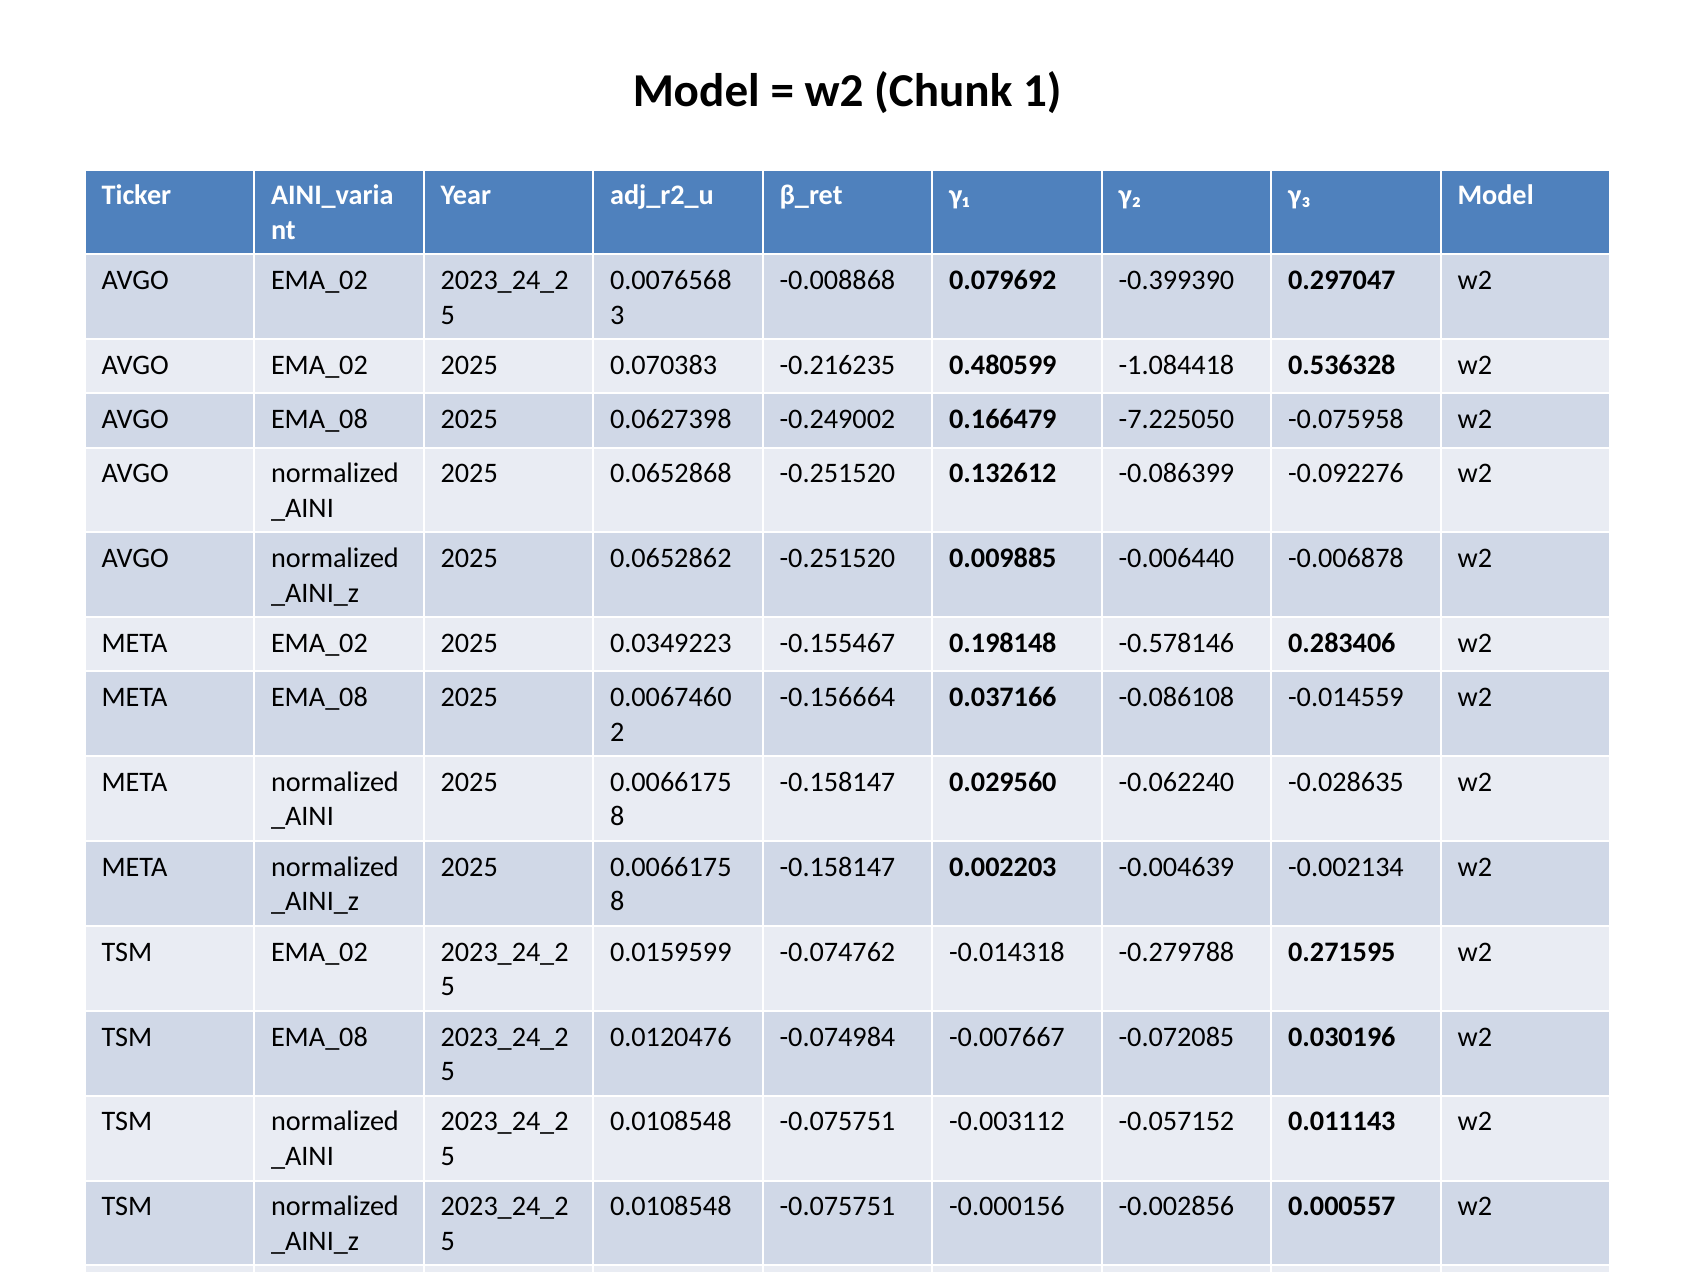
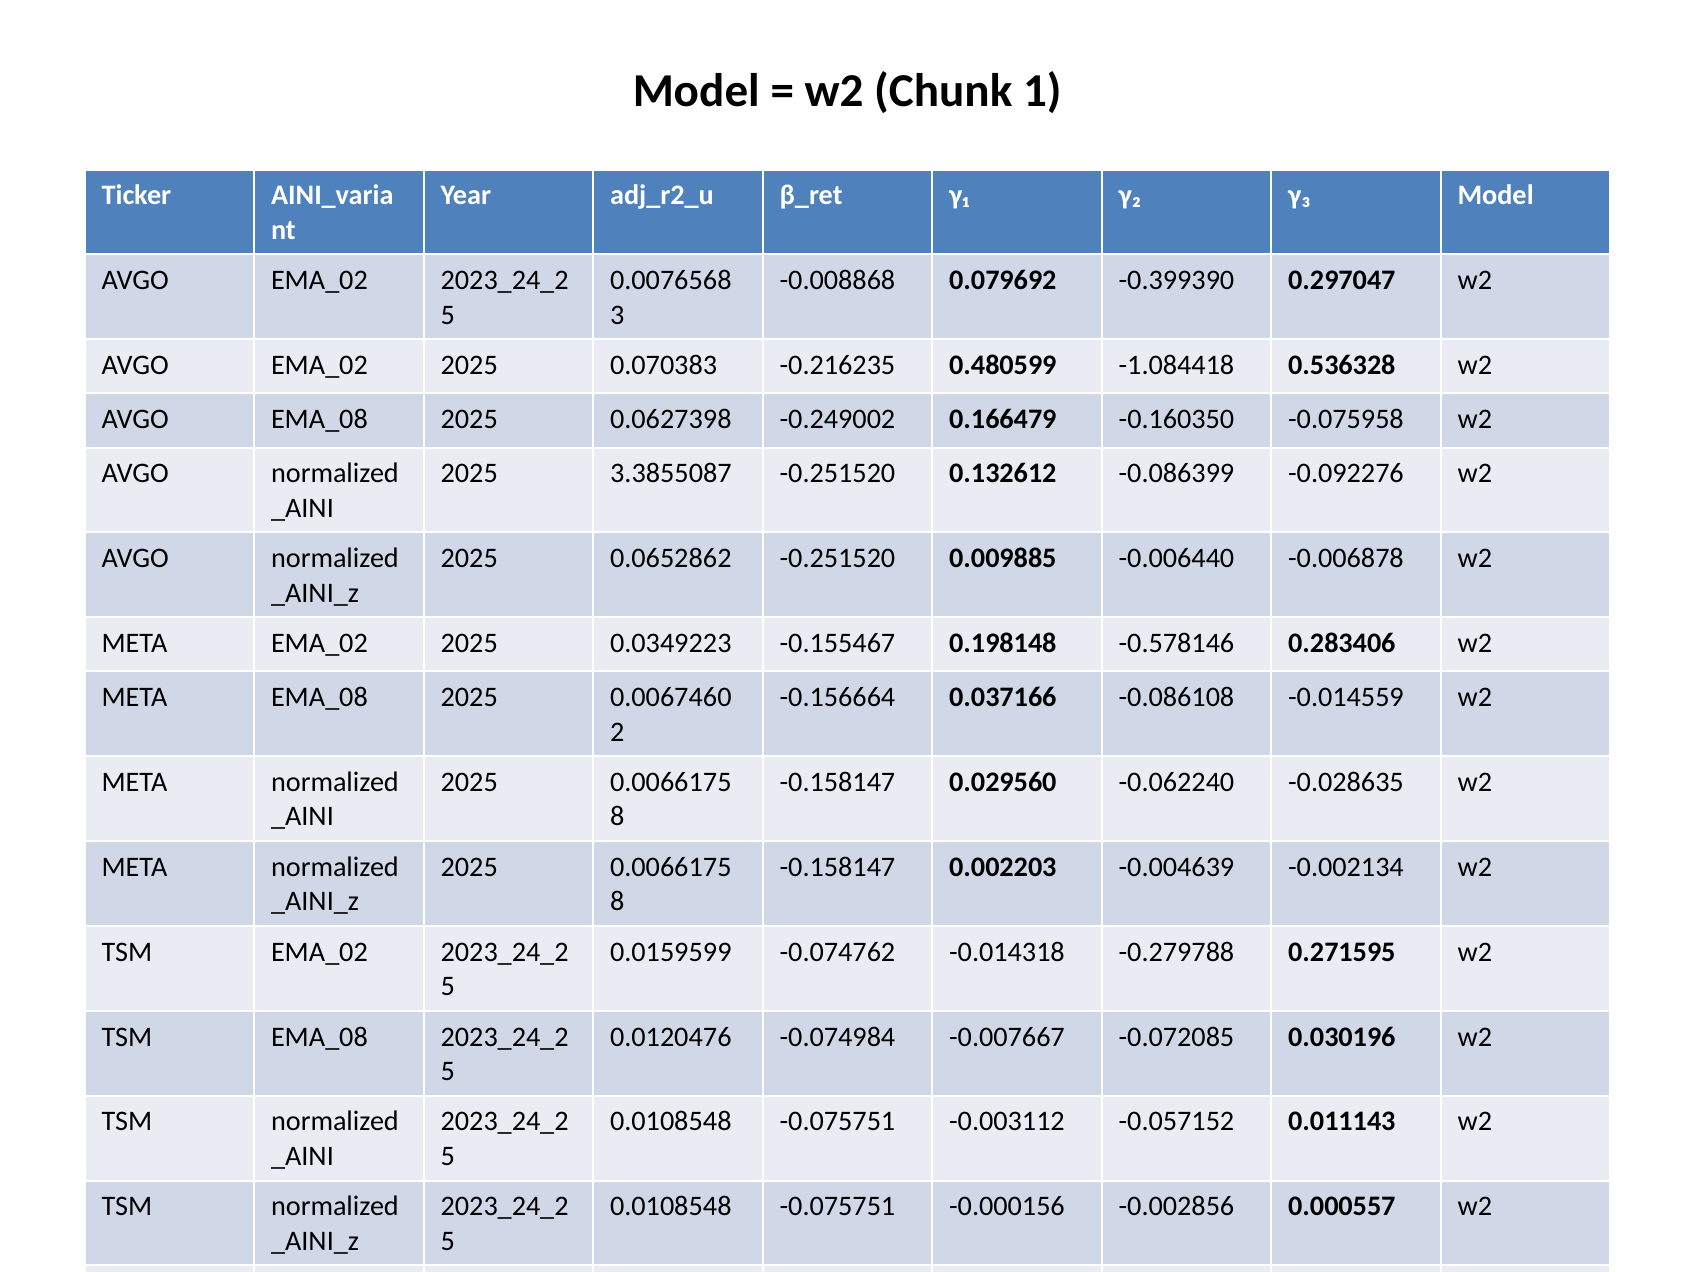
-7.225050: -7.225050 -> -0.160350 (1176, 419)
0.0652868: 0.0652868 -> 3.3855087 (671, 473)
